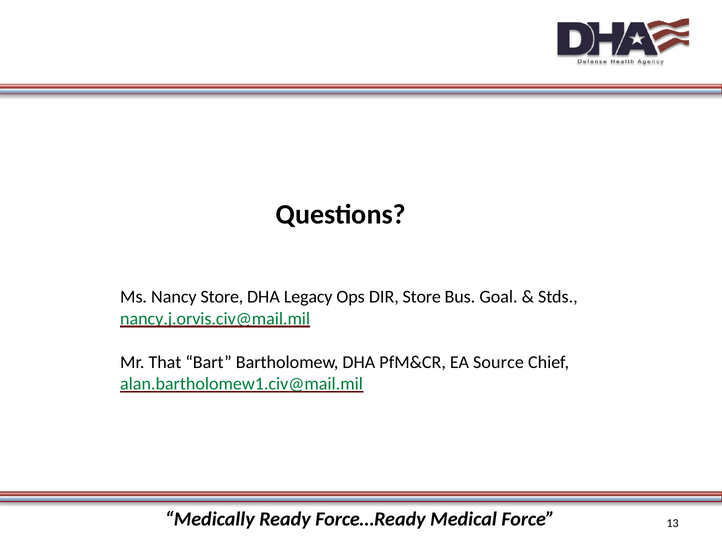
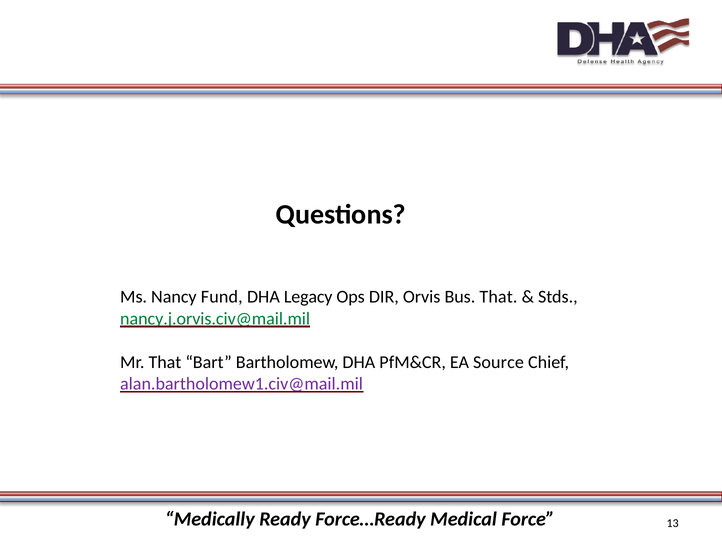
Nancy Store: Store -> Fund (222, 297)
DIR Store: Store -> Orvis (422, 297)
Bus Goal: Goal -> That (498, 297)
alan.bartholomew1.civ@mail.mil colour: green -> purple (242, 384)
